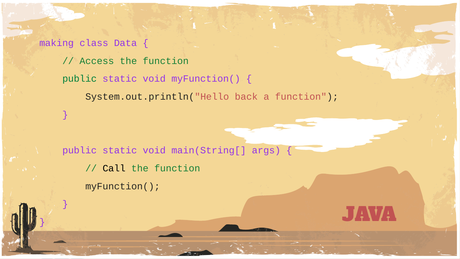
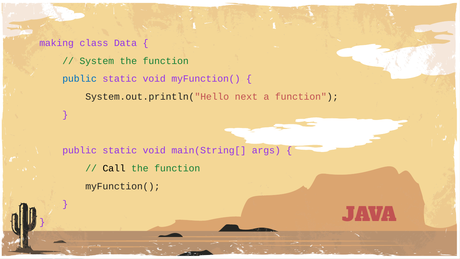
Access: Access -> System (97, 61)
public colour: green -> blue (80, 79)
back: back -> next (246, 97)
